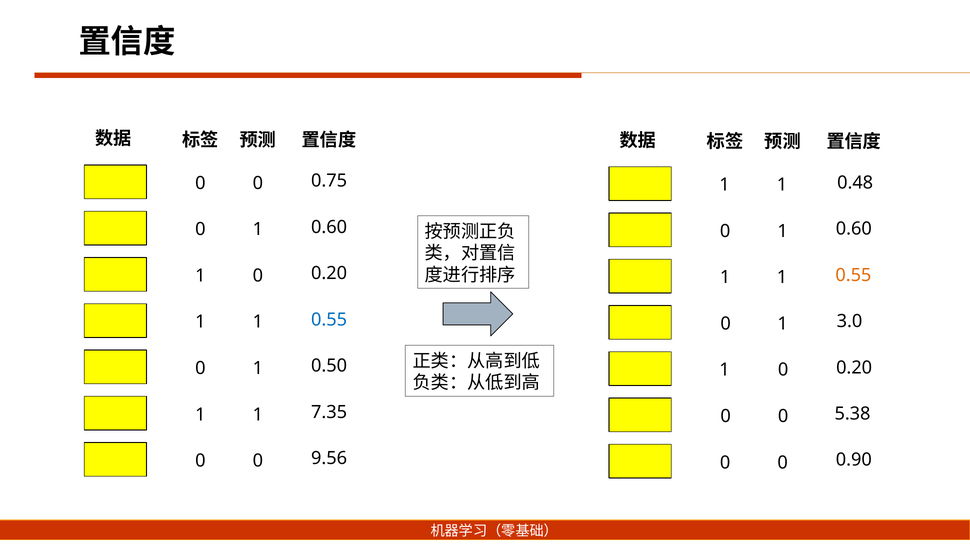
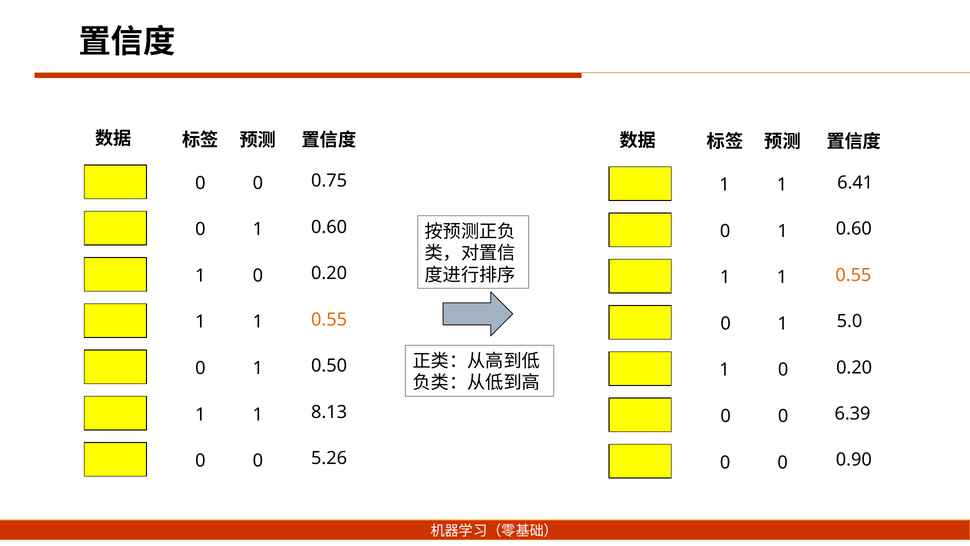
0.48: 0.48 -> 6.41 (855, 182)
0.55 colour: blue -> orange (329, 319)
3.0: 3.0 -> 5.0 (850, 321)
7.35: 7.35 -> 8.13 (329, 412)
5.38: 5.38 -> 6.39 (853, 413)
9.56: 9.56 -> 5.26 (329, 458)
